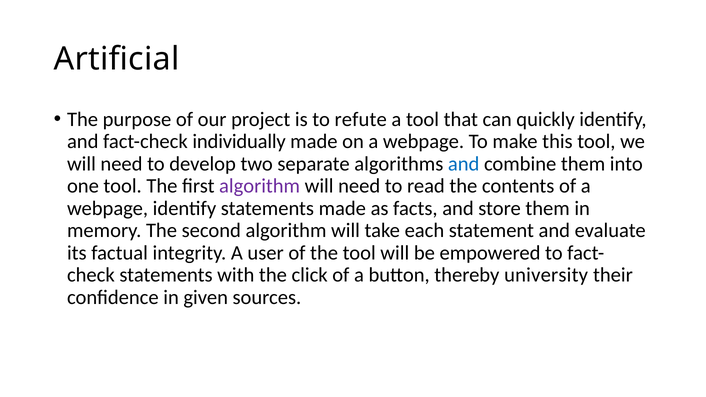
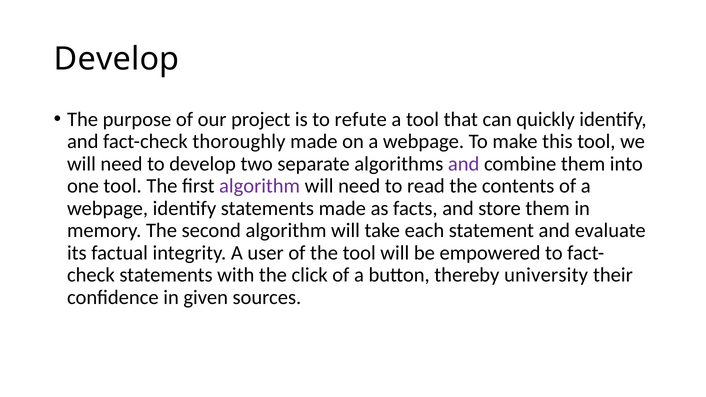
Artificial: Artificial -> Develop (117, 59)
individually: individually -> thoroughly (239, 142)
and colour: blue -> purple (464, 164)
